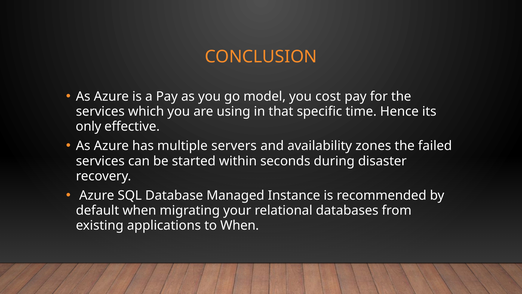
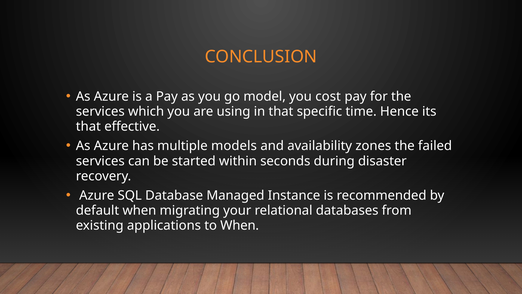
only: only -> that (88, 126)
servers: servers -> models (234, 146)
